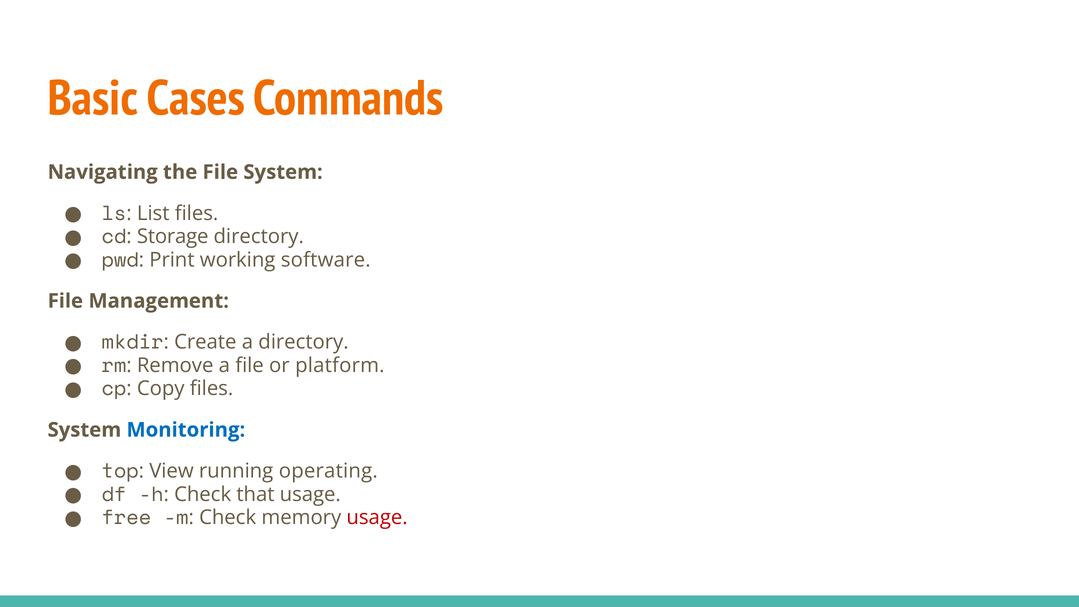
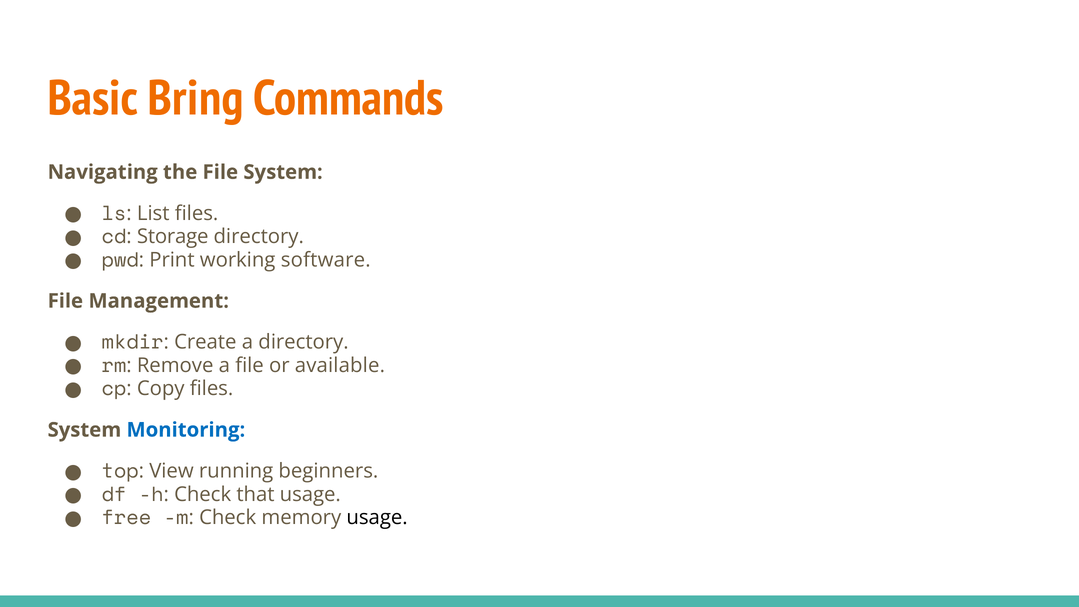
Cases: Cases -> Bring (196, 98)
platform: platform -> available (340, 365)
operating: operating -> beginners (328, 471)
usage colour: red -> black (377, 518)
